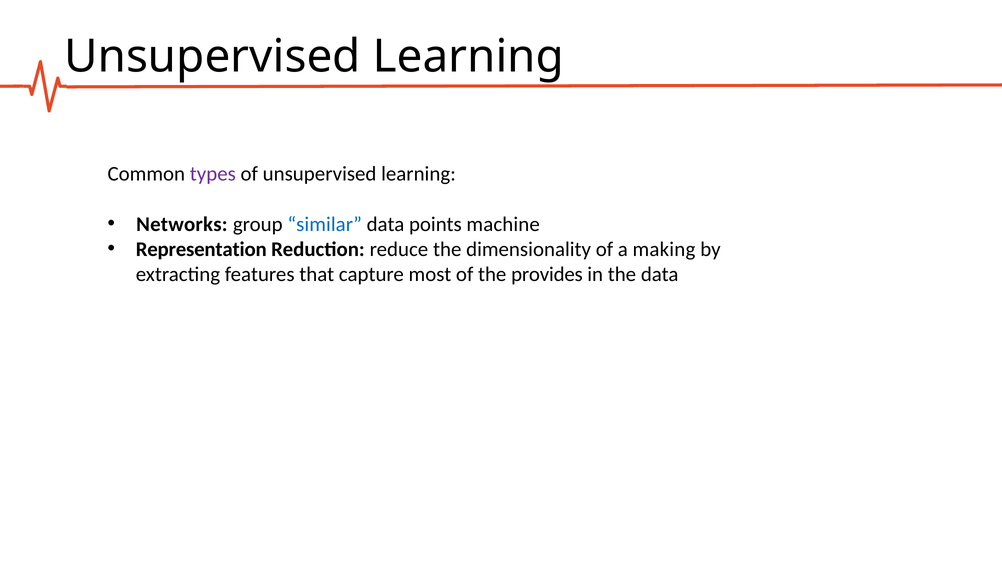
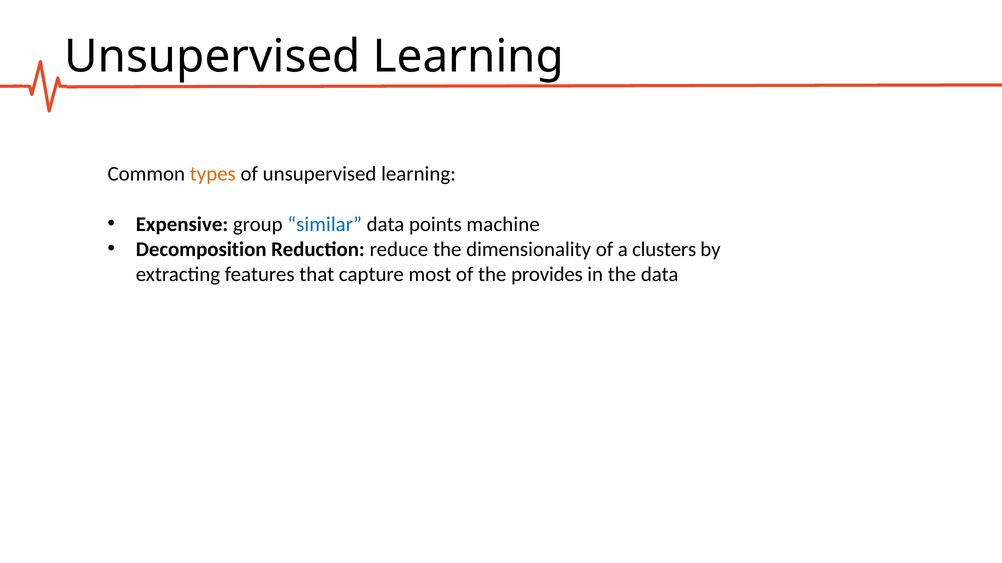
types colour: purple -> orange (213, 174)
Networks: Networks -> Expensive (182, 224)
Representation: Representation -> Decomposition (201, 249)
making: making -> clusters (664, 249)
